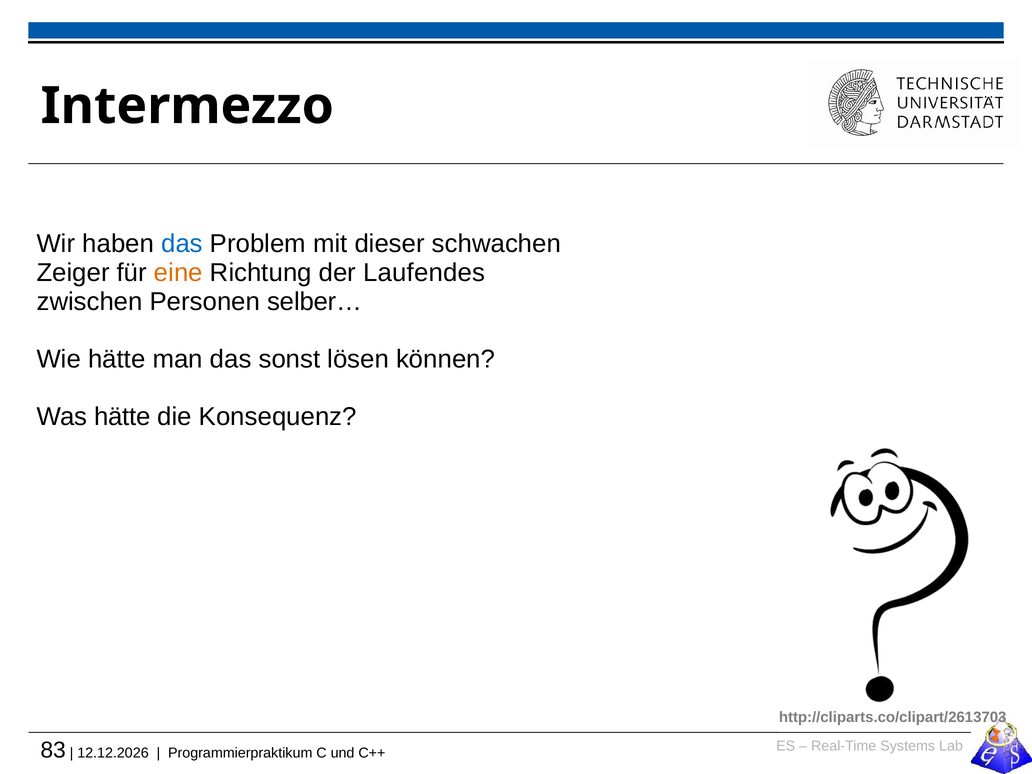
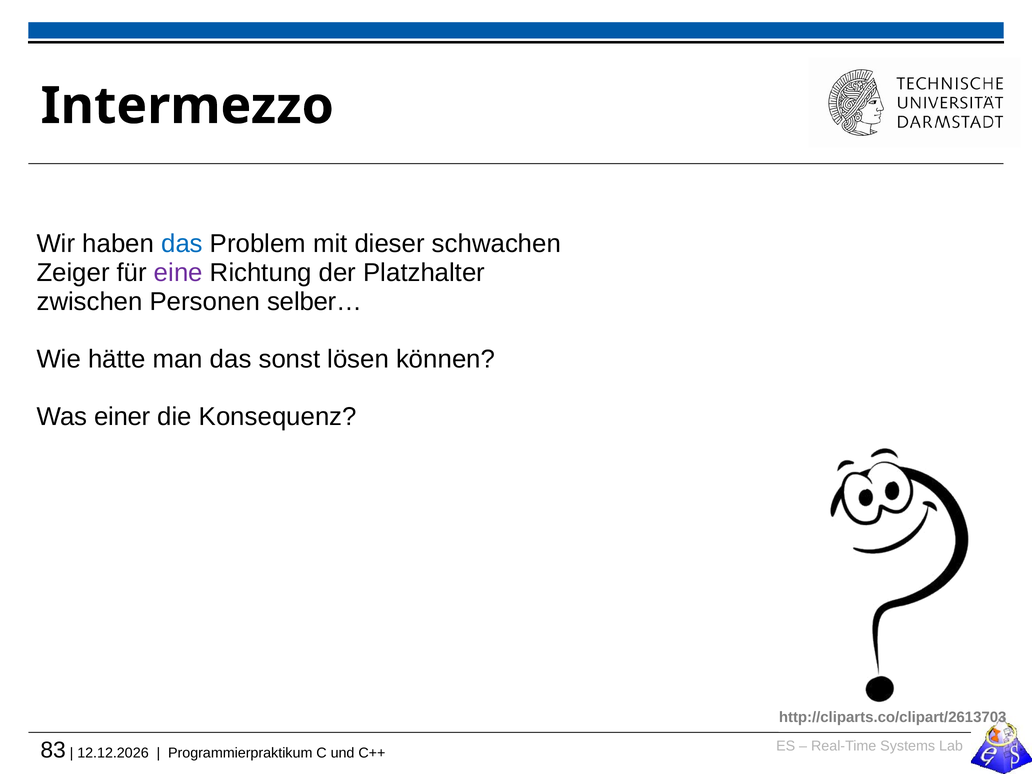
eine colour: orange -> purple (178, 273)
Laufendes: Laufendes -> Platzhalter (424, 273)
Was hätte: hätte -> einer (122, 417)
